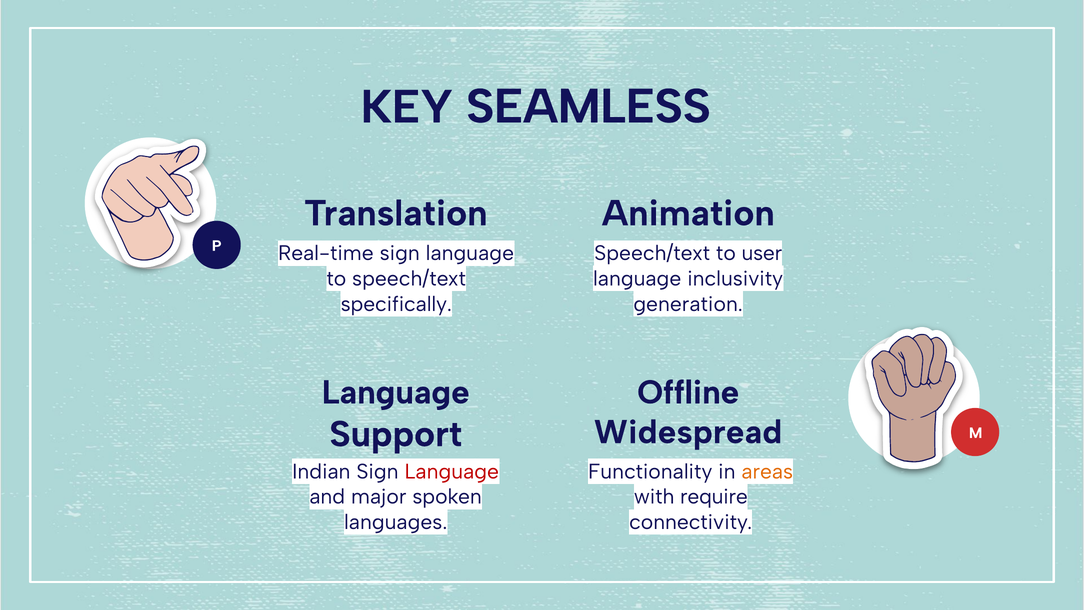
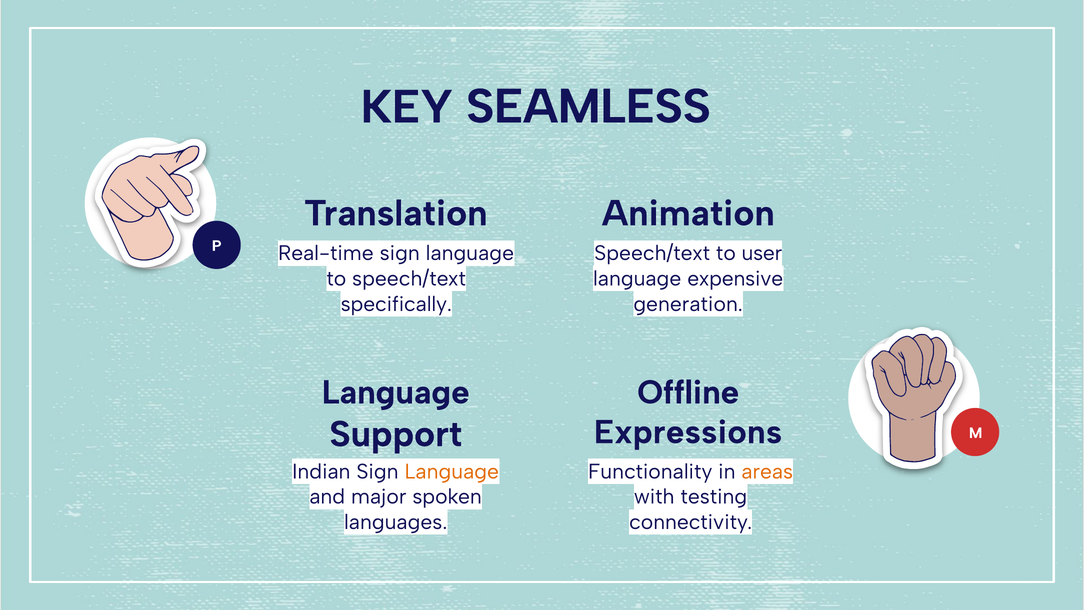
inclusivity: inclusivity -> expensive (735, 279)
Widespread: Widespread -> Expressions (688, 432)
Language colour: red -> orange (452, 472)
require: require -> testing (714, 497)
